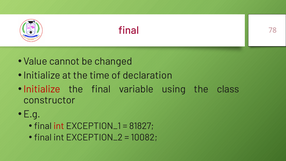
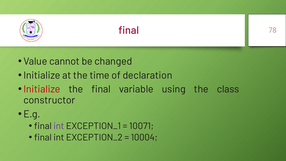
int colour: red -> purple (59, 126)
81827: 81827 -> 10071 (141, 126)
10082: 10082 -> 10004 (144, 137)
